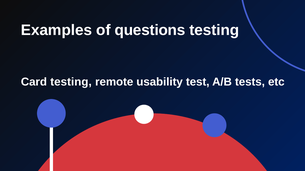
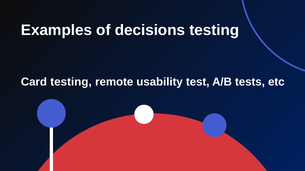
questions: questions -> decisions (150, 30)
